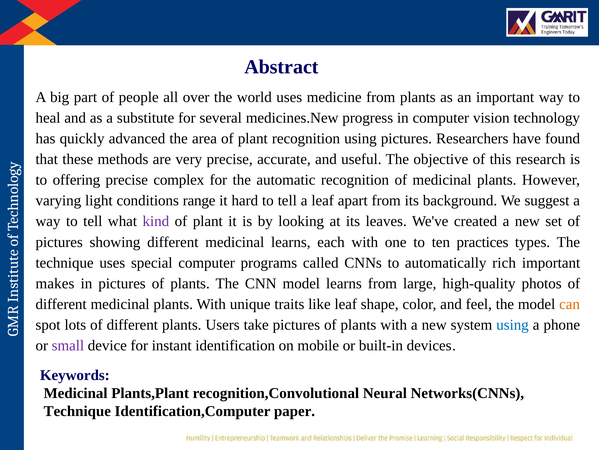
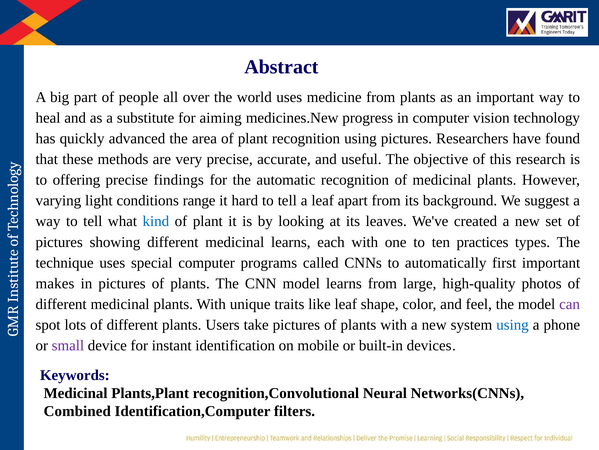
several: several -> aiming (221, 118)
complex: complex -> findings (179, 180)
kind colour: purple -> blue (156, 221)
rich: rich -> first (504, 262)
can colour: orange -> purple (570, 304)
Technique: Technique -> Combined (77, 411)
paper: paper -> filters (294, 411)
